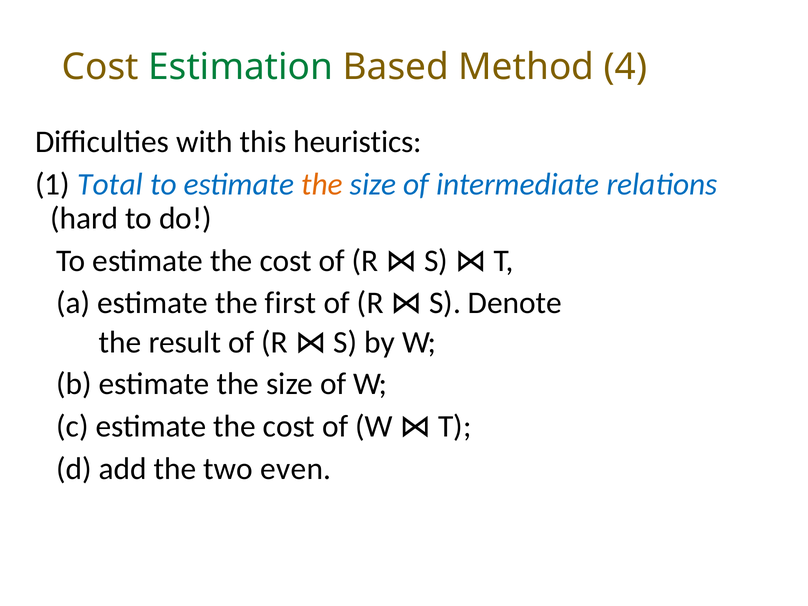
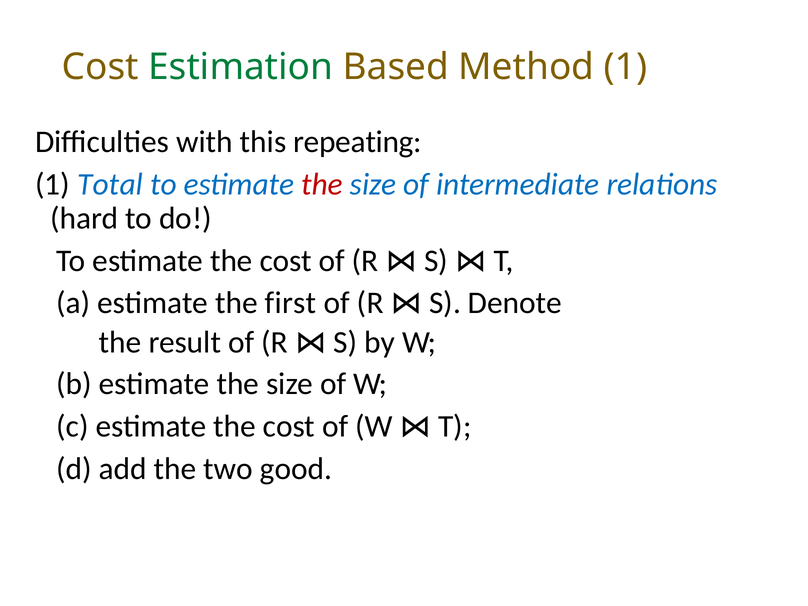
Method 4: 4 -> 1 (626, 67)
heuristics: heuristics -> repeating (358, 142)
the colour: orange -> red (322, 184)
even: even -> good (296, 469)
